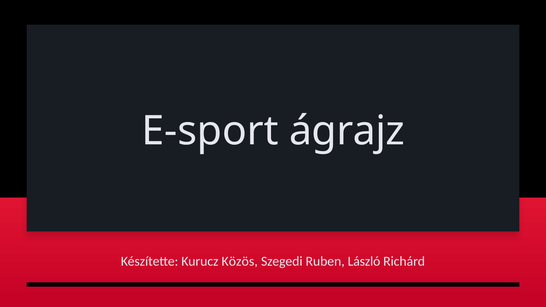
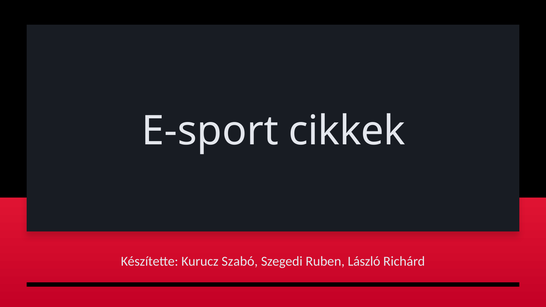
ágrajz: ágrajz -> cikkek (347, 131)
Közös: Közös -> Szabó (240, 261)
